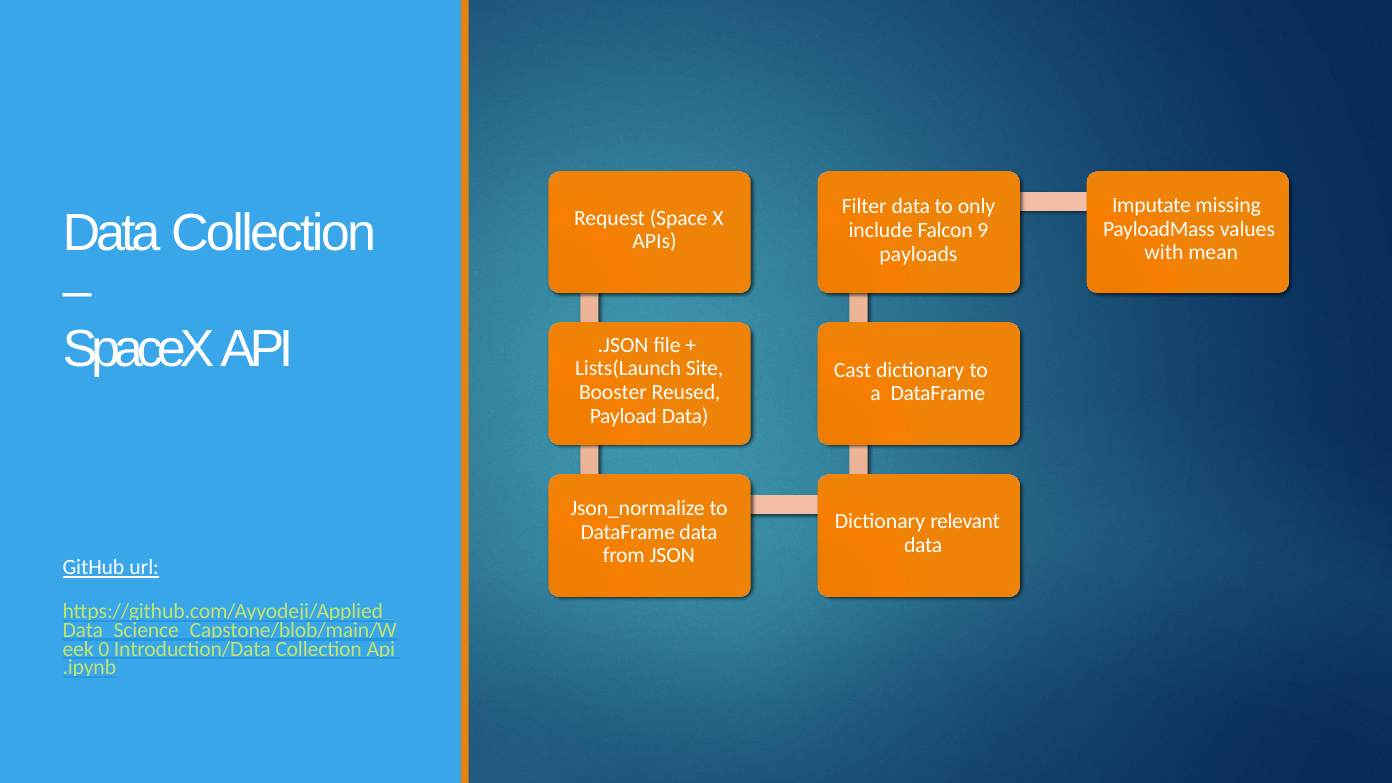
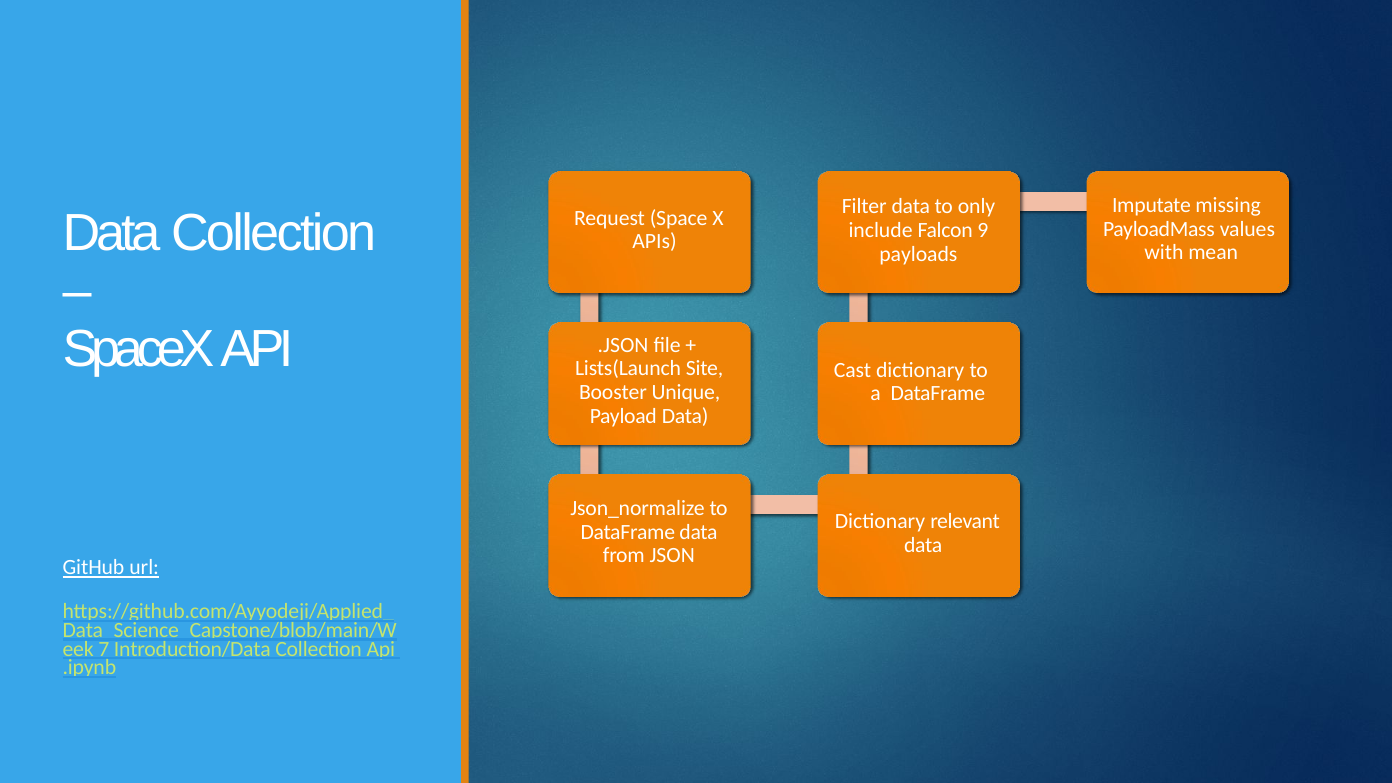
Reused: Reused -> Unique (686, 392)
0: 0 -> 7 (104, 649)
